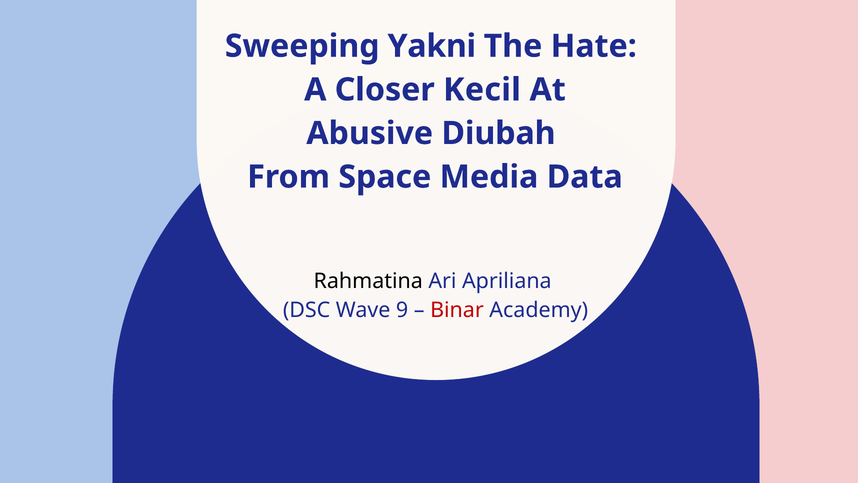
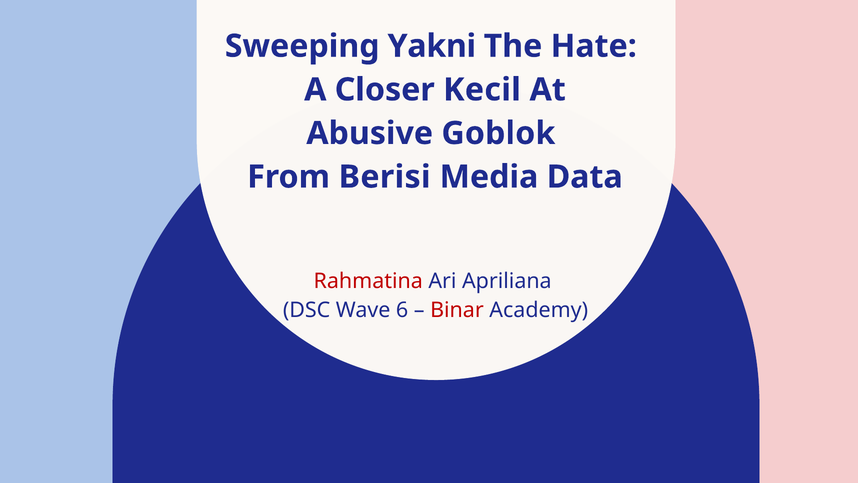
Diubah: Diubah -> Goblok (498, 133)
Space: Space -> Berisi (385, 177)
Rahmatina colour: black -> red (368, 281)
9: 9 -> 6 (402, 310)
